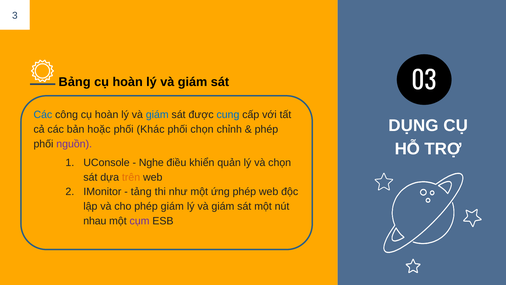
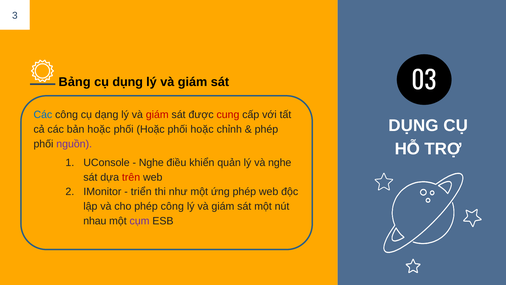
hoàn: hoàn -> dụng (128, 82)
công cụ hoàn: hoàn -> dạng (107, 115)
giám colour: blue -> red (157, 115)
cung colour: blue -> red (228, 115)
Khác: Khác -> Hoặc (151, 129)
chọn: chọn -> hoặc (202, 129)
và chọn: chọn -> nghe (280, 162)
trên colour: orange -> red (131, 177)
tảng: tảng -> triển (141, 192)
phép giám: giám -> công (172, 206)
